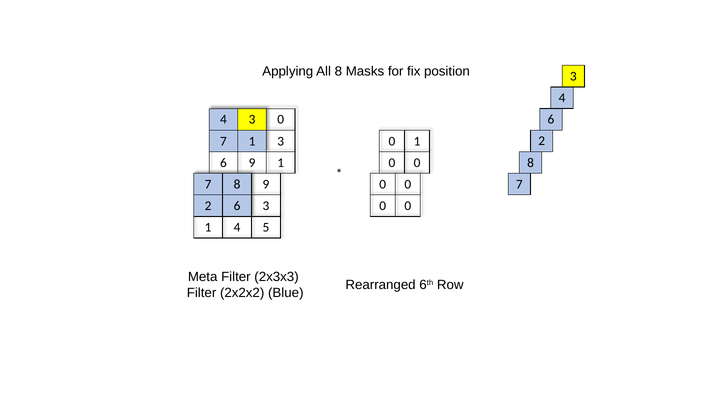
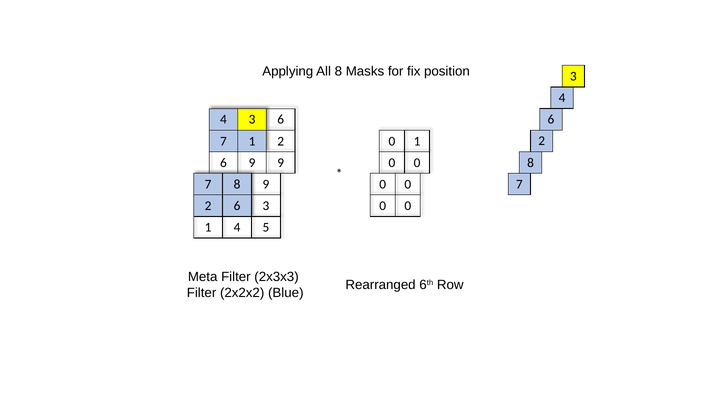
3 0: 0 -> 6 (281, 120)
1 3: 3 -> 2 (281, 141)
9 1: 1 -> 9 (281, 163)
